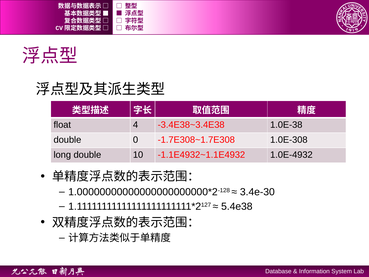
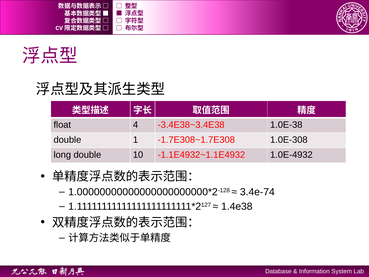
0: 0 -> 1 (136, 140)
3.4e-30: 3.4e-30 -> 3.4e-74 (257, 192)
5.4e38: 5.4e38 -> 1.4e38 (237, 206)
